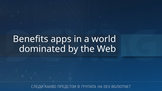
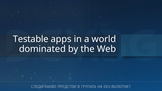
Benefits: Benefits -> Testable (31, 39)
